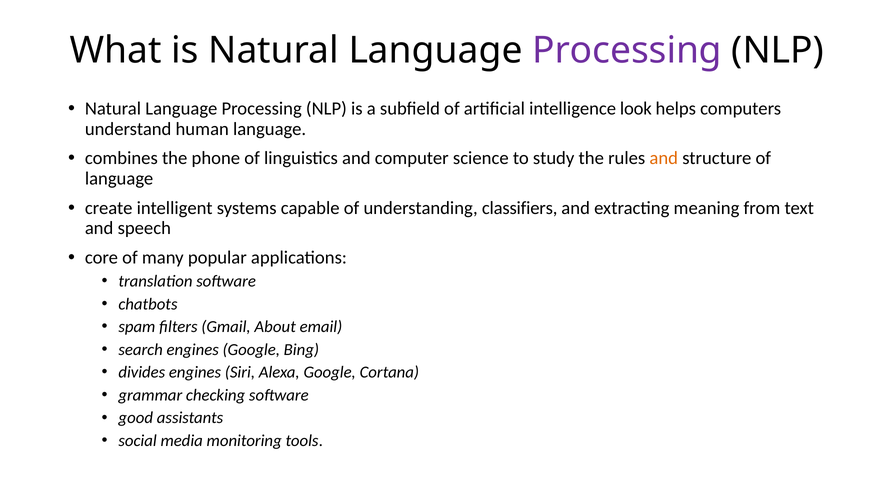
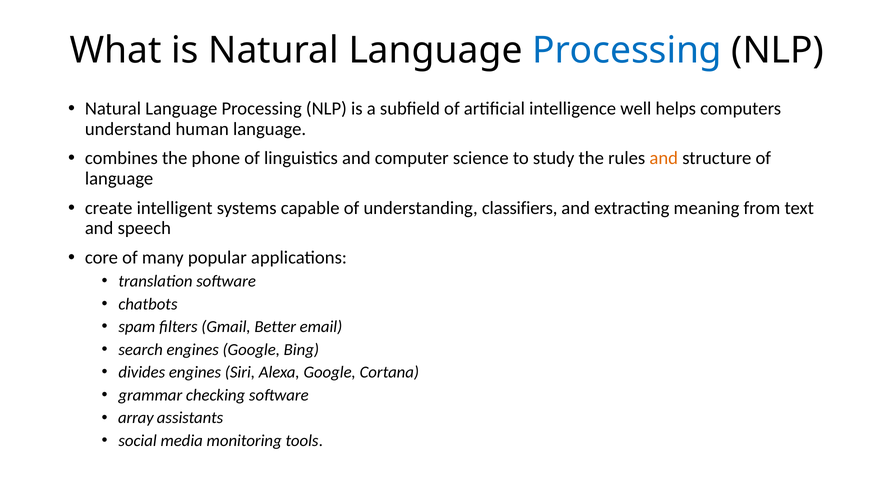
Processing colour: purple -> blue (627, 50)
look: look -> well (636, 109)
About: About -> Better (275, 327)
good: good -> array (136, 418)
